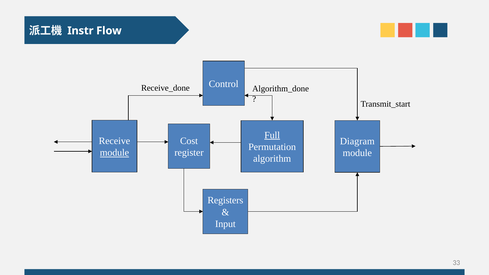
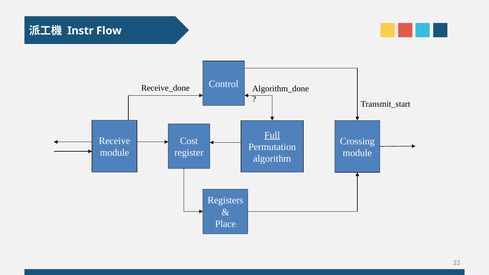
Diagram: Diagram -> Crossing (357, 141)
module underline: present -> none (114, 153)
Input: Input -> Place (225, 224)
